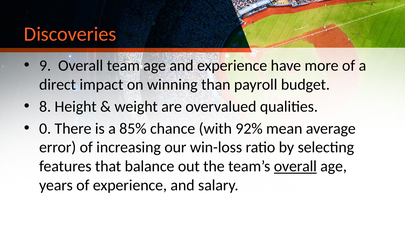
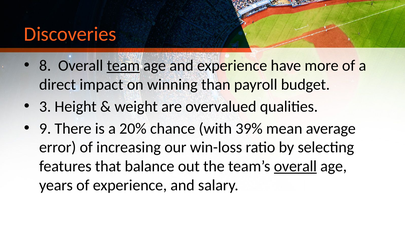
9: 9 -> 8 (45, 66)
team underline: none -> present (123, 66)
8: 8 -> 3 (45, 106)
0: 0 -> 9 (45, 128)
85%: 85% -> 20% (133, 128)
92%: 92% -> 39% (249, 128)
